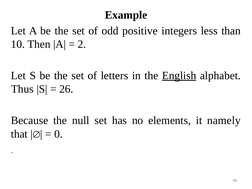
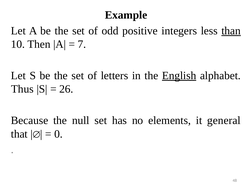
than underline: none -> present (231, 31)
2: 2 -> 7 (82, 44)
namely: namely -> general (224, 120)
